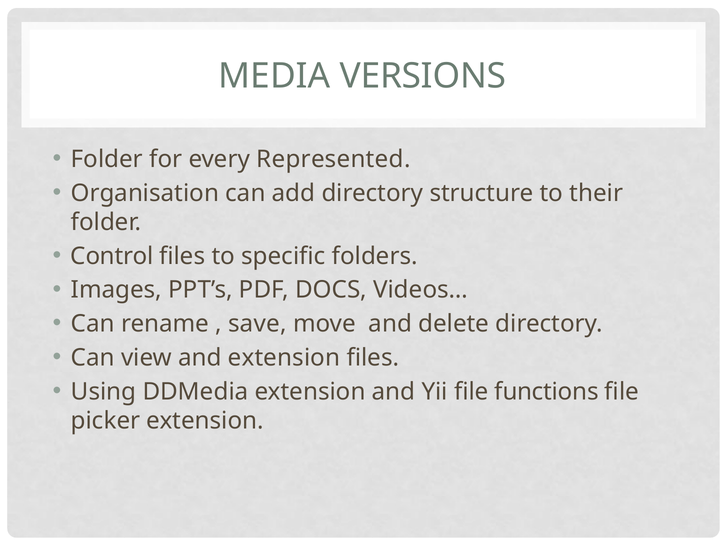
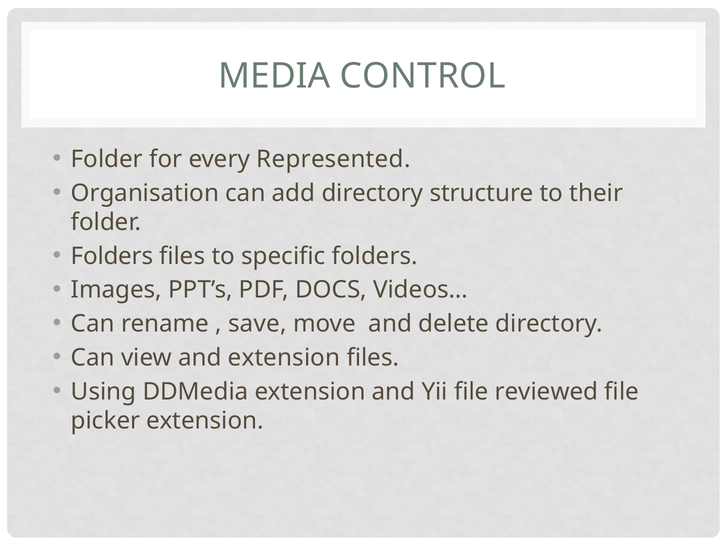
VERSIONS: VERSIONS -> CONTROL (423, 76)
Control: Control -> Folders (112, 256)
functions: functions -> reviewed (546, 392)
